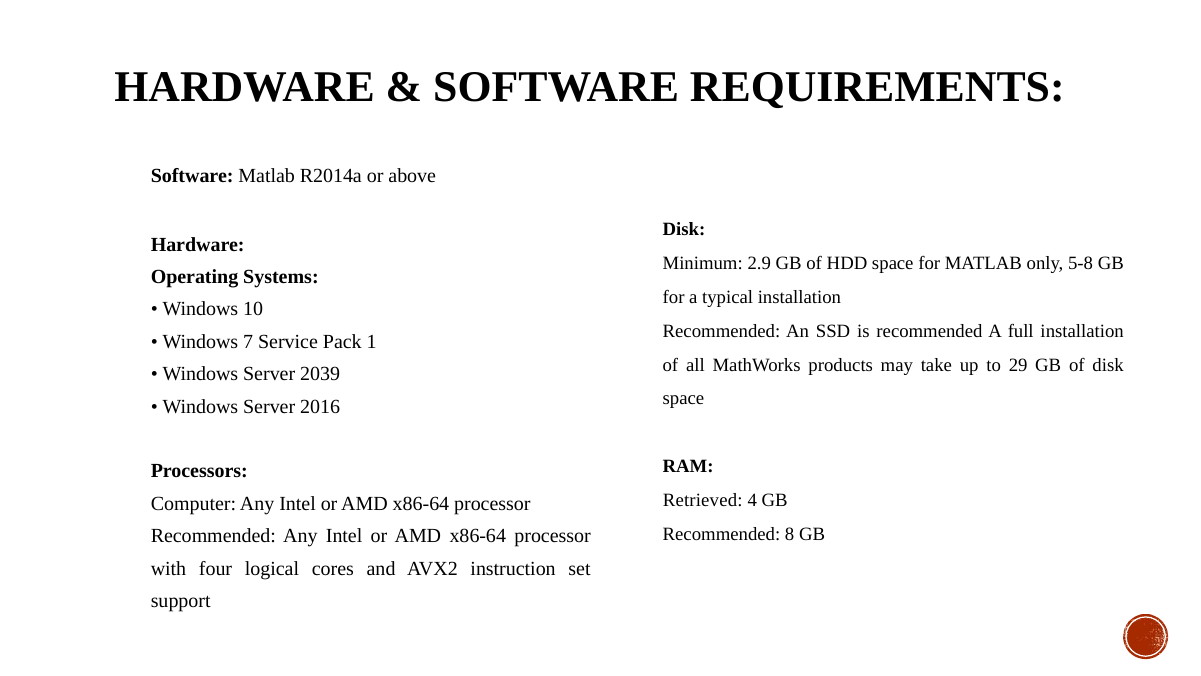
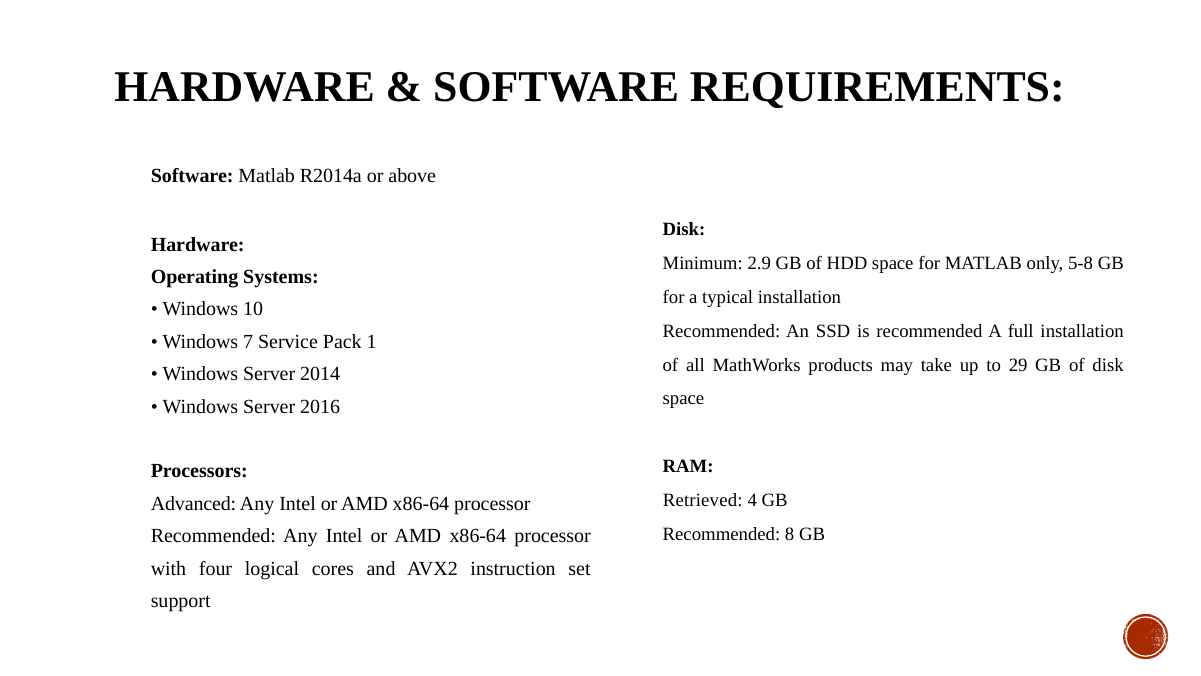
2039: 2039 -> 2014 (320, 374)
Computer: Computer -> Advanced (194, 503)
